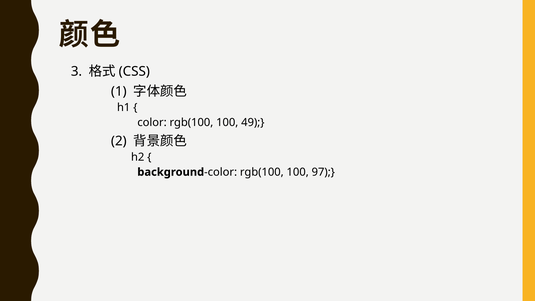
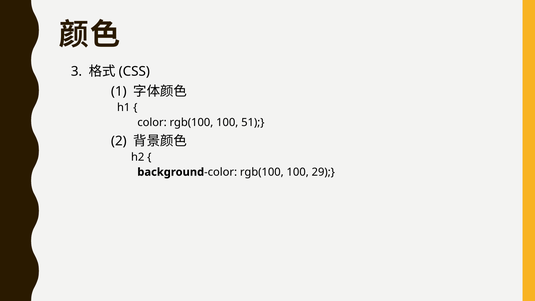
49: 49 -> 51 (253, 122)
97: 97 -> 29 (323, 172)
